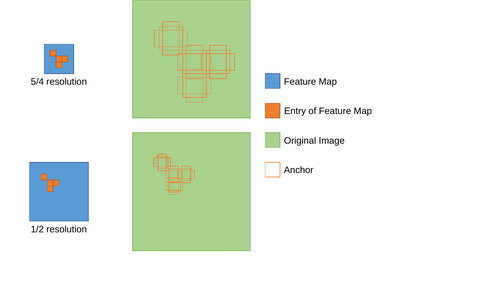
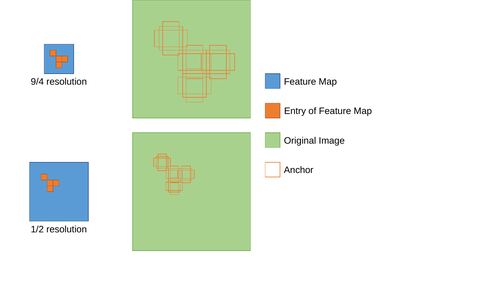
5/4: 5/4 -> 9/4 (37, 82)
